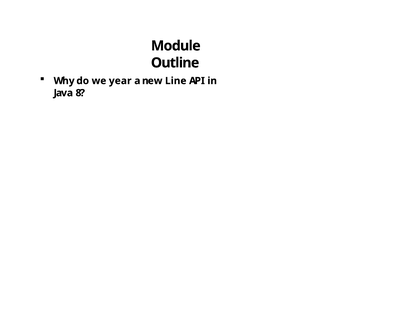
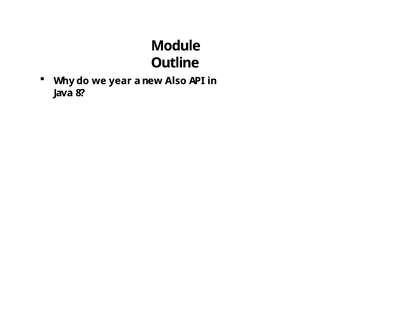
Line: Line -> Also (176, 81)
